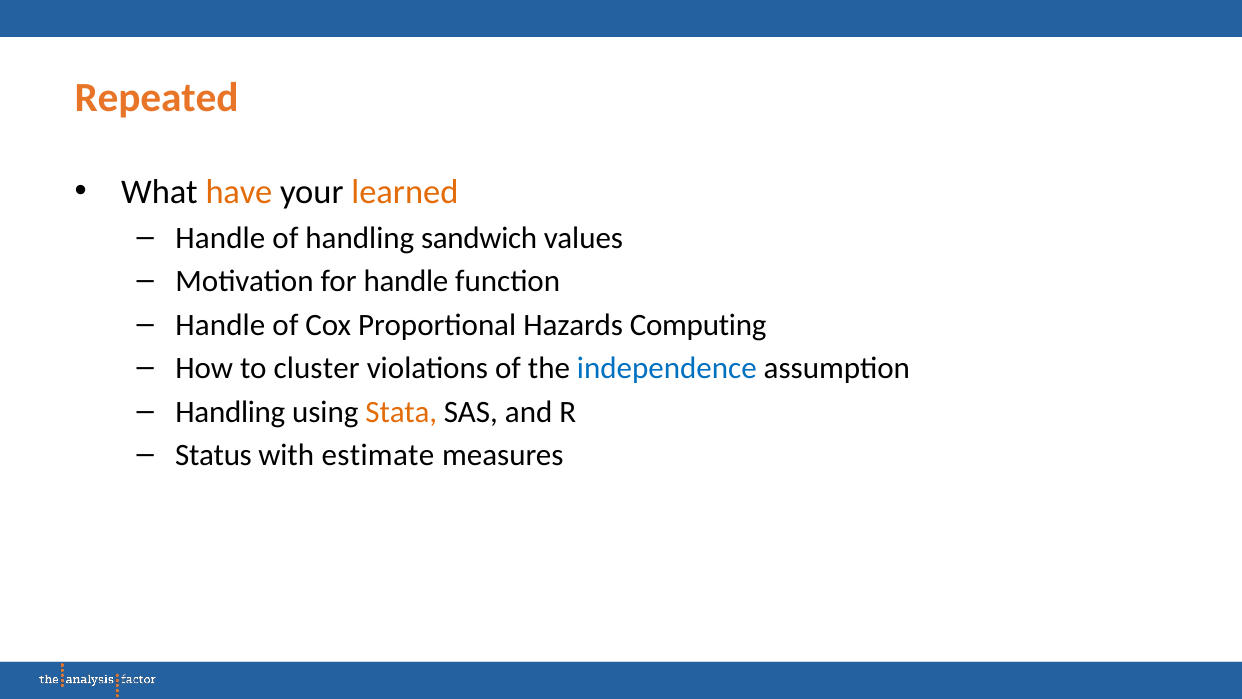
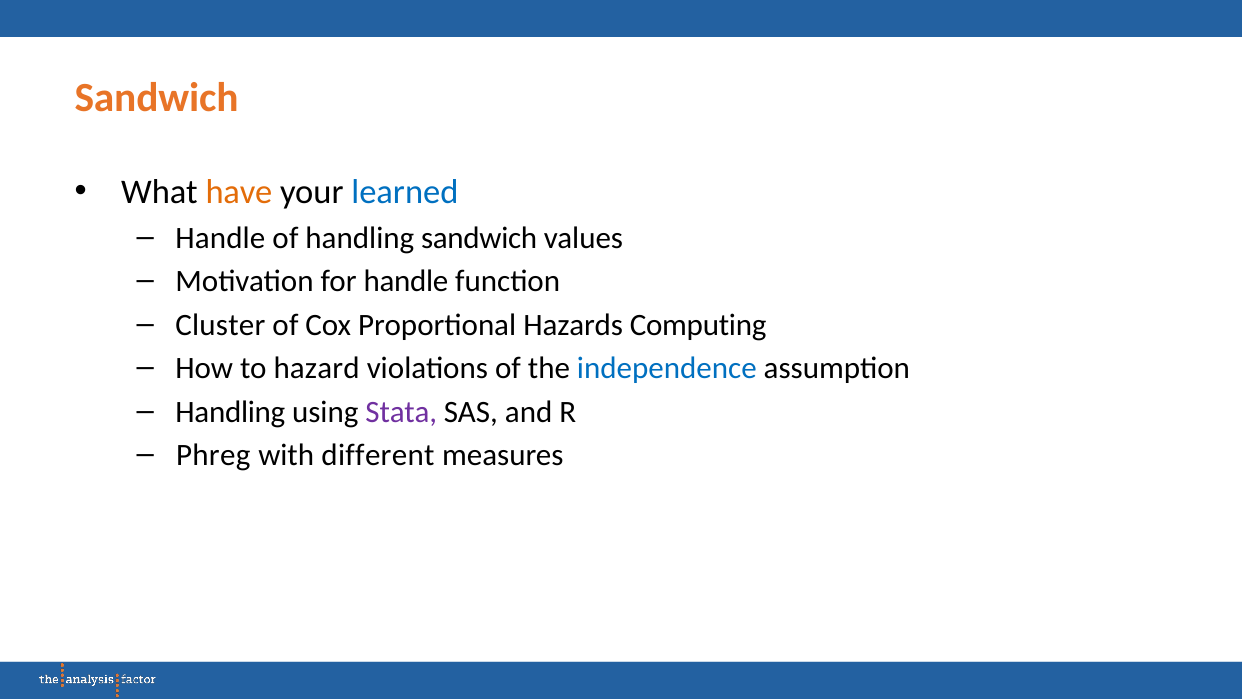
Repeated: Repeated -> Sandwich (156, 97)
learned colour: orange -> blue (405, 192)
Handle: Handle -> Cluster (220, 325)
cluster: cluster -> hazard (317, 368)
Stata colour: orange -> purple (401, 412)
Status: Status -> Phreg (213, 455)
estimate: estimate -> different (378, 455)
